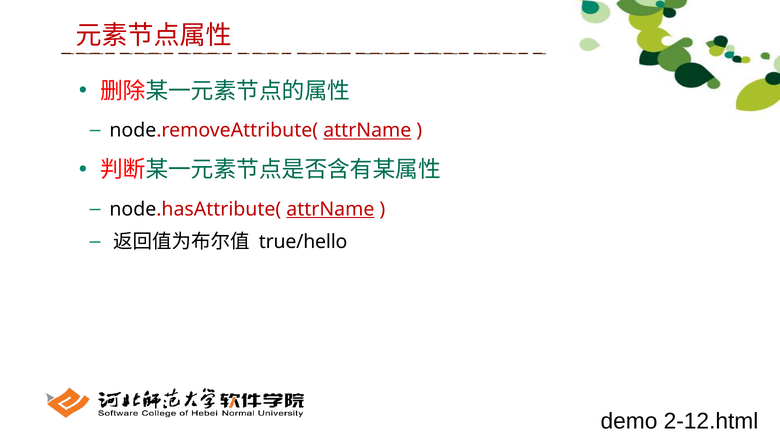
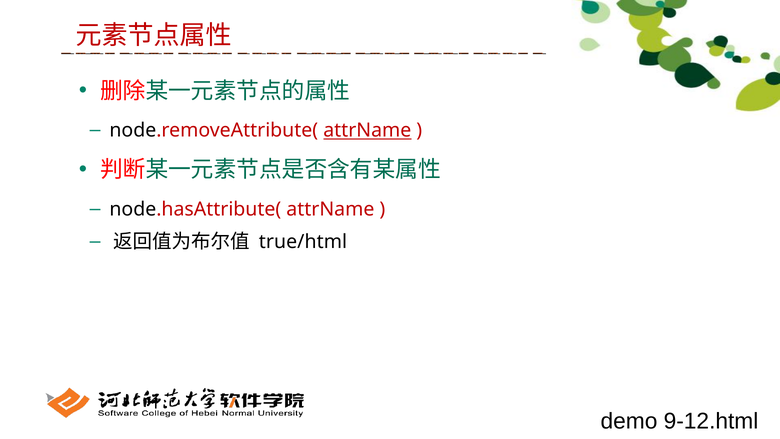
attrName underline: present -> none (330, 209)
true/hello: true/hello -> true/html (303, 242)
2-12.html: 2-12.html -> 9-12.html (711, 421)
